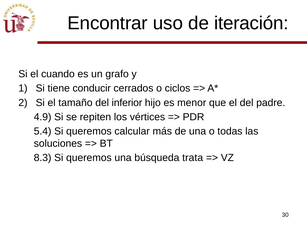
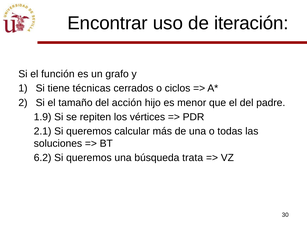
cuando: cuando -> función (58, 74)
conducir: conducir -> técnicas (92, 88)
inferior: inferior -> acción (127, 103)
4.9: 4.9 -> 1.9 (43, 117)
5.4: 5.4 -> 2.1 (43, 131)
8.3: 8.3 -> 6.2 (43, 158)
